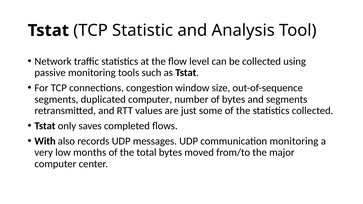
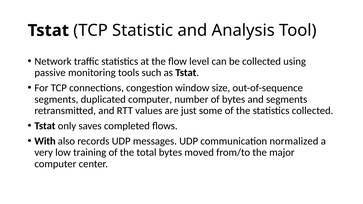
communication monitoring: monitoring -> normalized (294, 141)
months: months -> training (90, 153)
